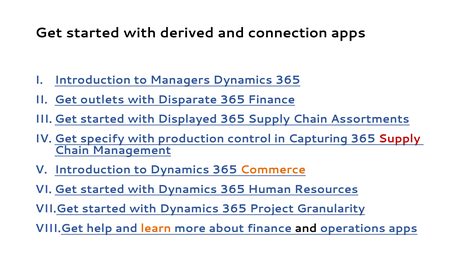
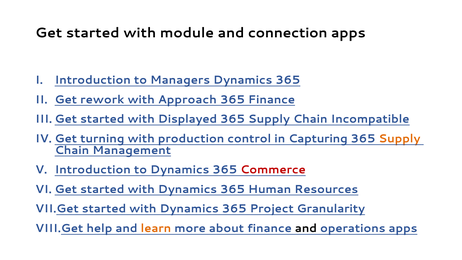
derived: derived -> module (187, 33)
outlets: outlets -> rework (102, 100)
Disparate: Disparate -> Approach (187, 100)
Assortments: Assortments -> Incompatible (370, 119)
specify: specify -> turning (102, 139)
Supply colour: red -> orange (399, 139)
Commerce colour: orange -> red (273, 170)
